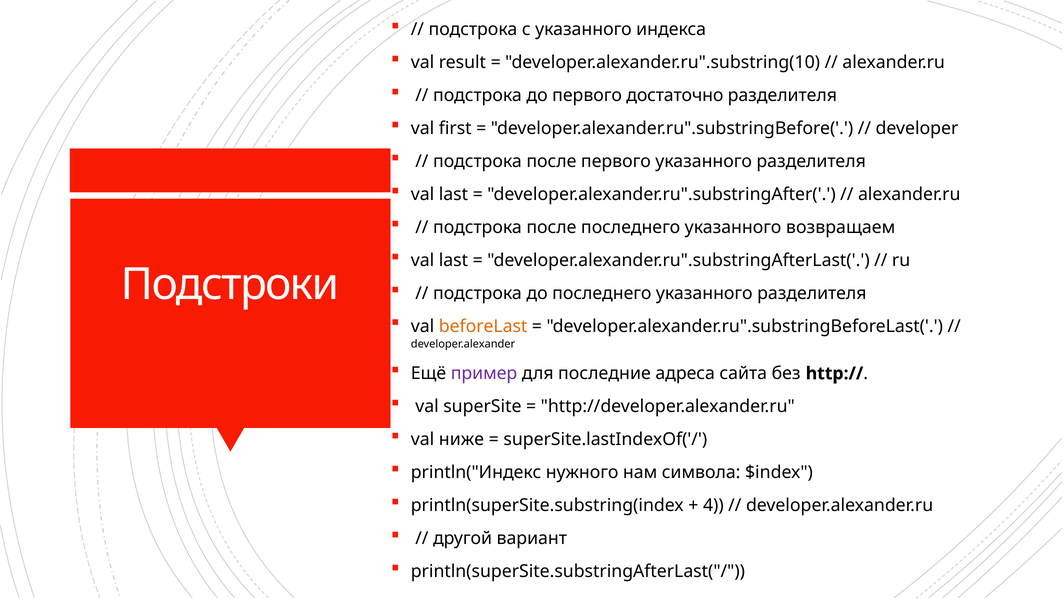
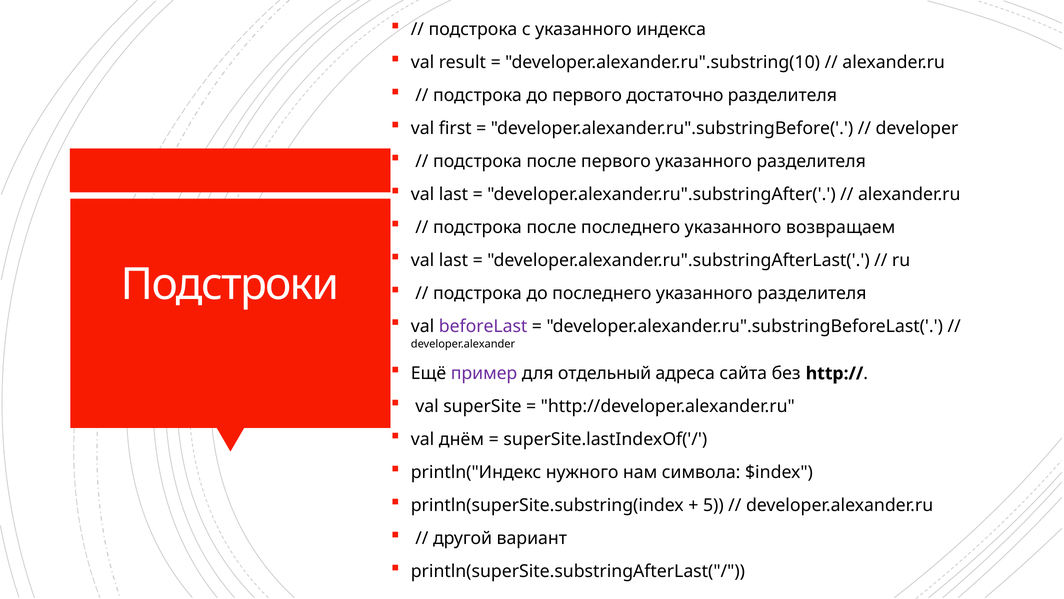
beforeLast colour: orange -> purple (483, 326)
последние: последние -> отдельный (605, 373)
ниже: ниже -> днём (461, 439)
4: 4 -> 5 (713, 505)
